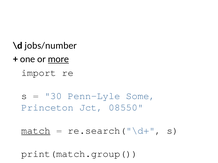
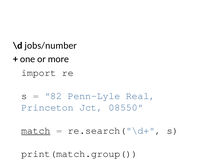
more underline: present -> none (58, 59)
30: 30 -> 82 (53, 96)
Some: Some -> Real (141, 96)
